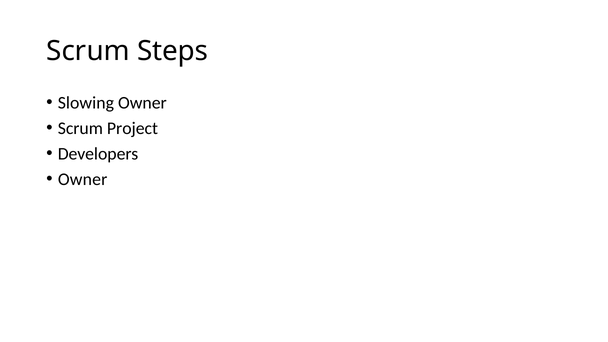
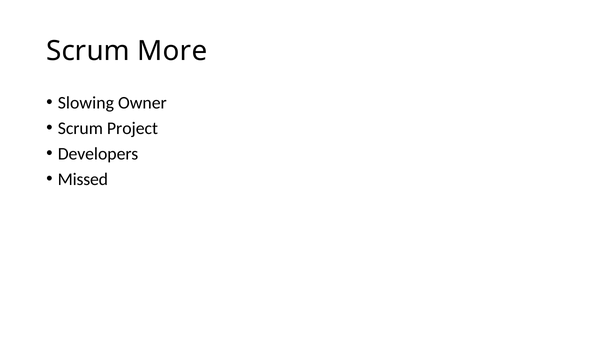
Steps: Steps -> More (172, 51)
Owner: Owner -> Missed (83, 179)
